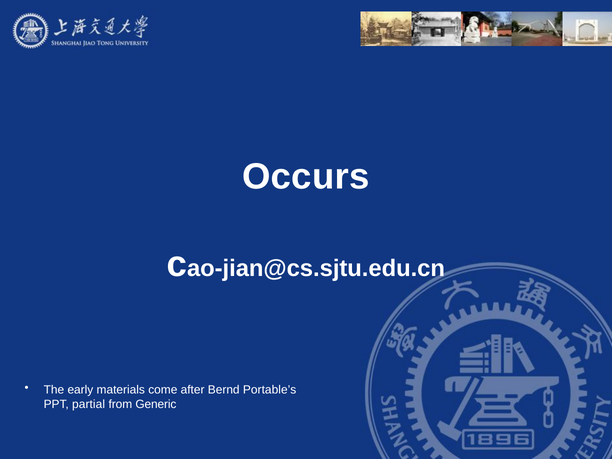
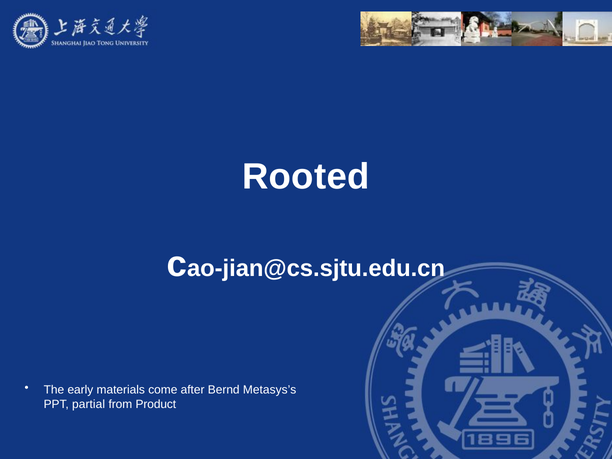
Occurs: Occurs -> Rooted (306, 176)
Portable’s: Portable’s -> Metasys’s (270, 390)
Generic: Generic -> Product (156, 404)
